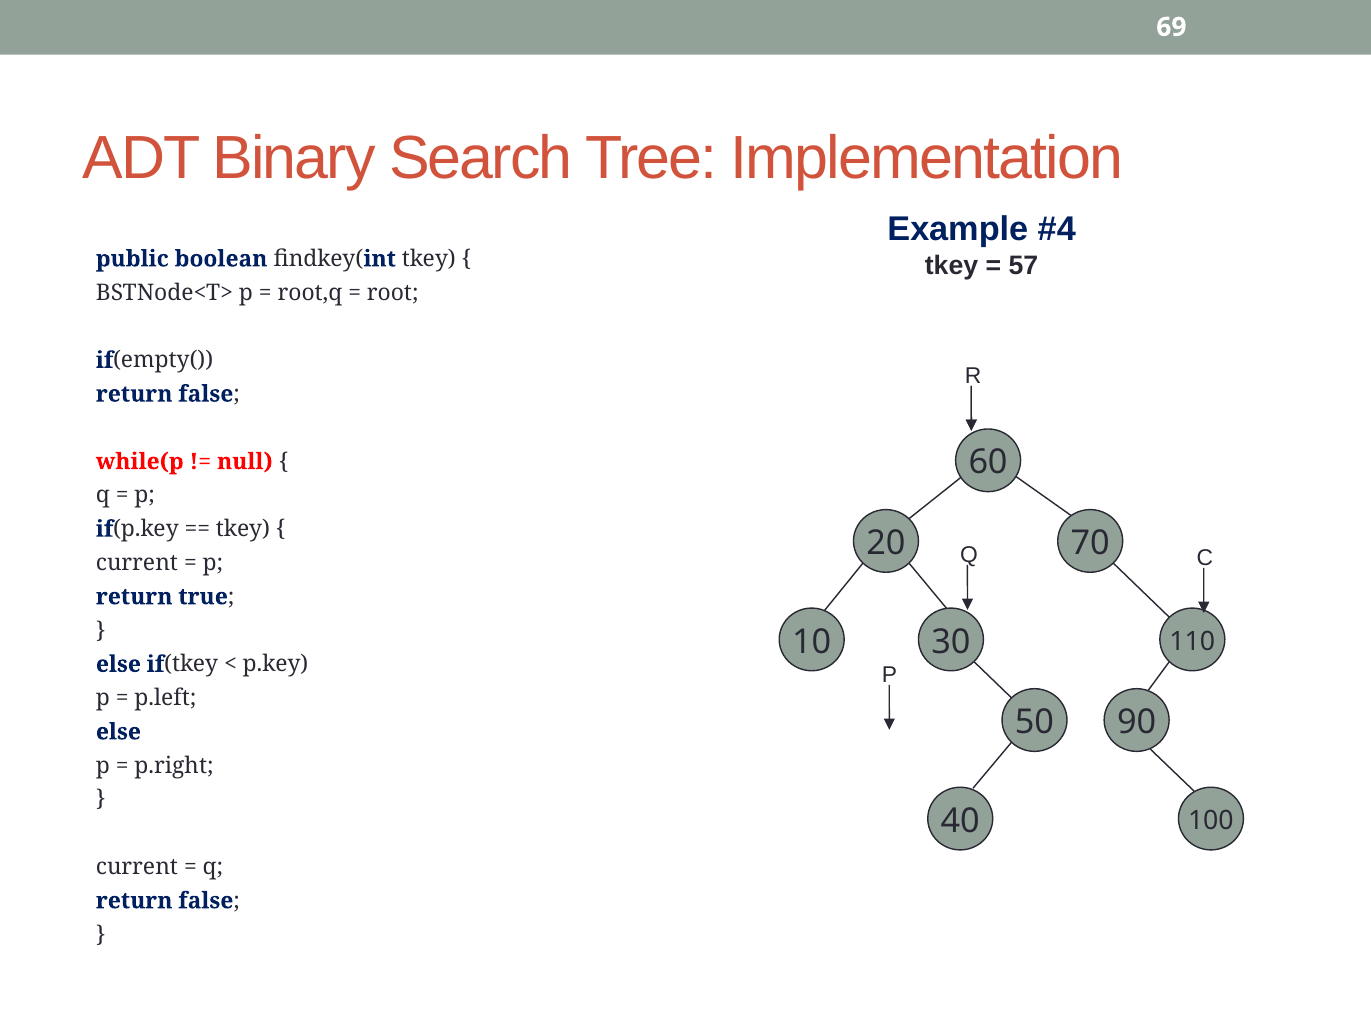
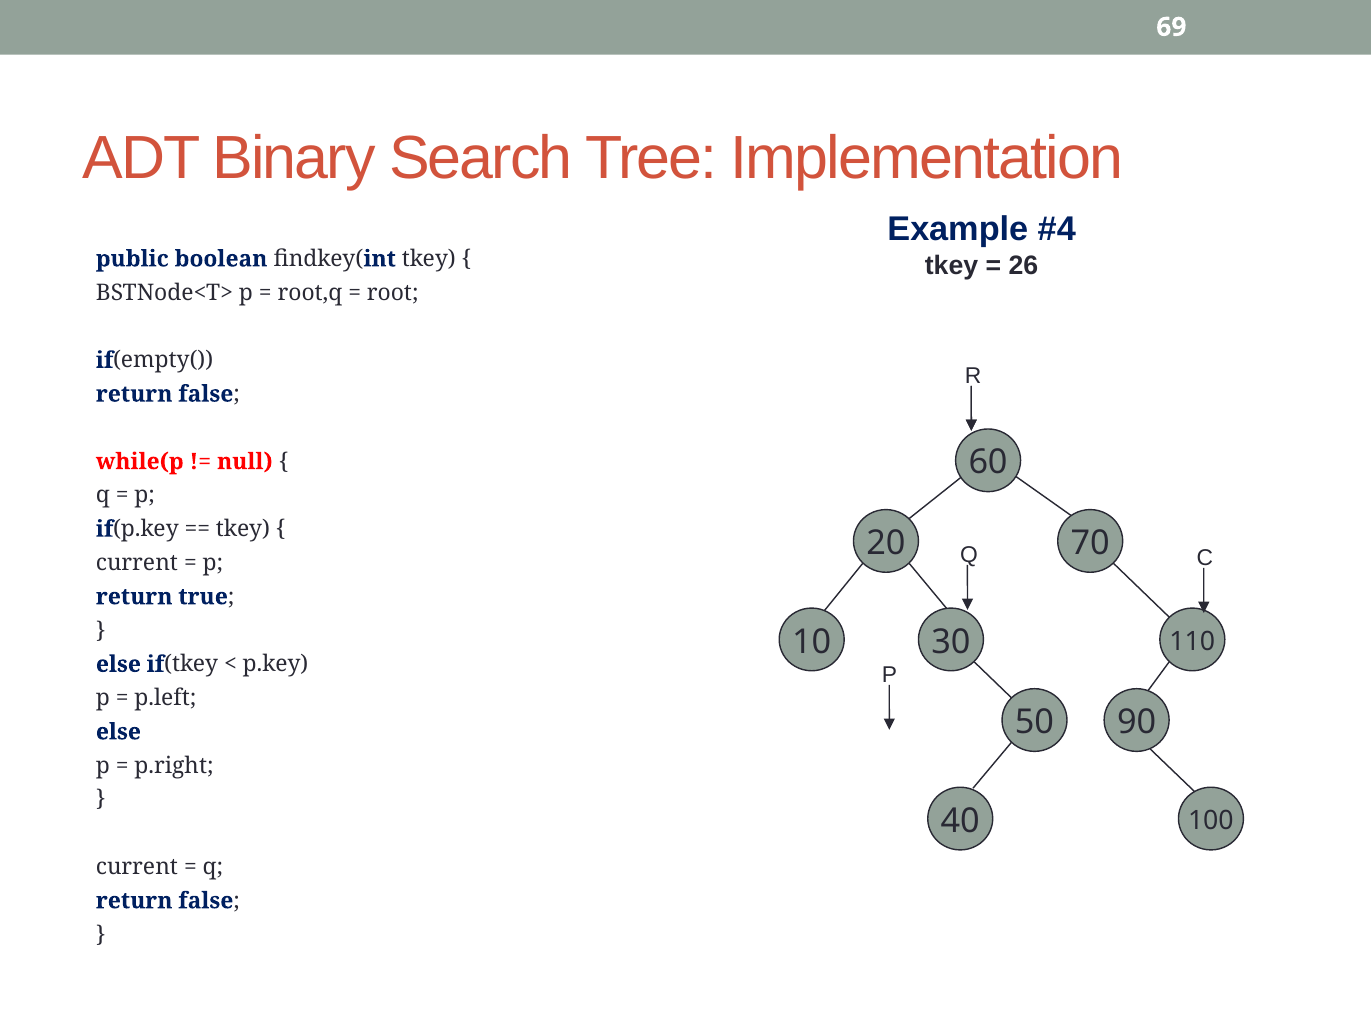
57: 57 -> 26 (1023, 265)
